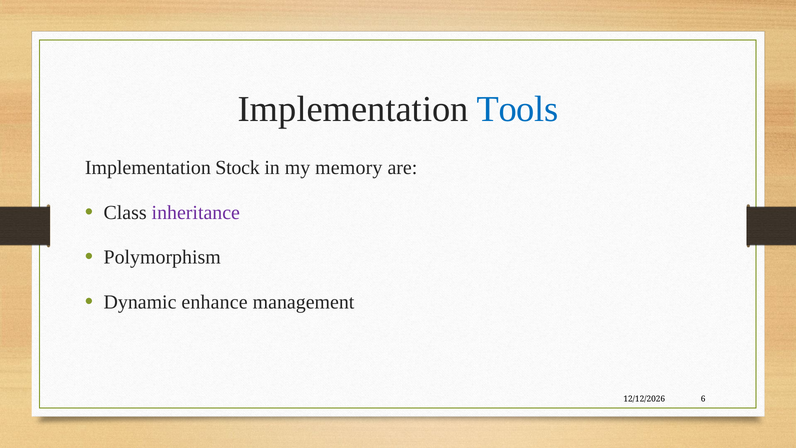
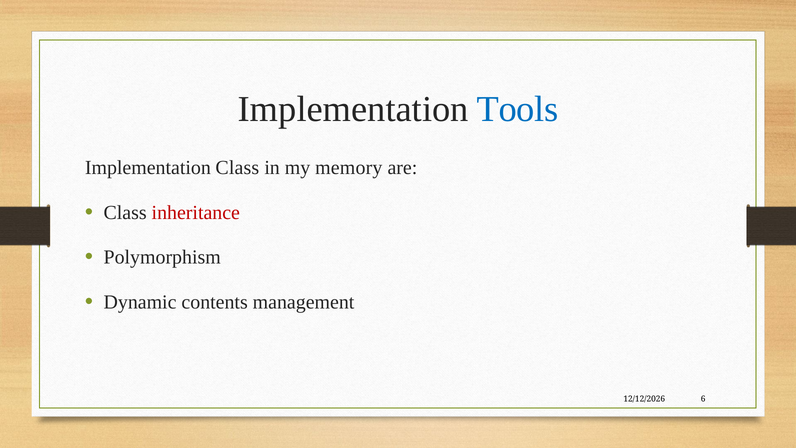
Implementation Stock: Stock -> Class (237, 168)
inheritance colour: purple -> red (196, 212)
enhance: enhance -> contents (215, 302)
